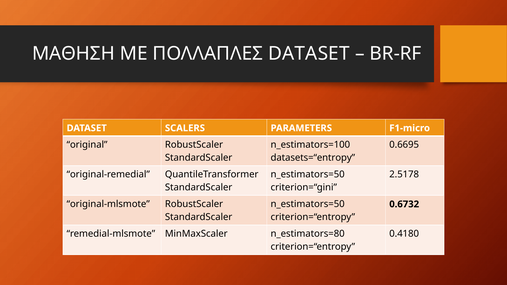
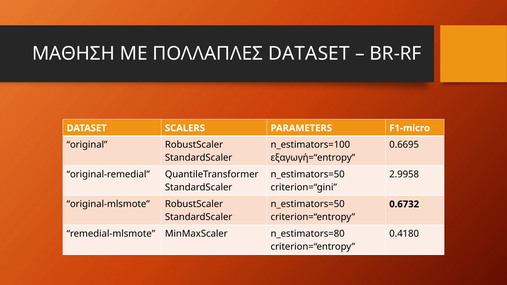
datasets=“entropy: datasets=“entropy -> εξαγωγή=“entropy (313, 158)
2.5178: 2.5178 -> 2.9958 (404, 175)
